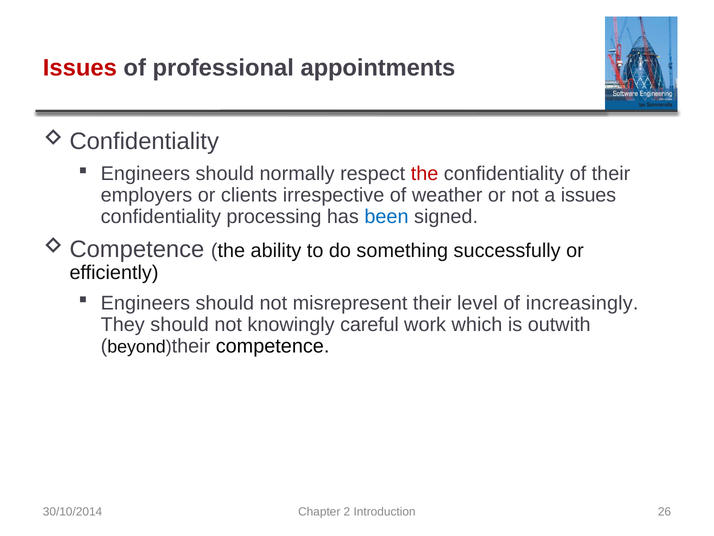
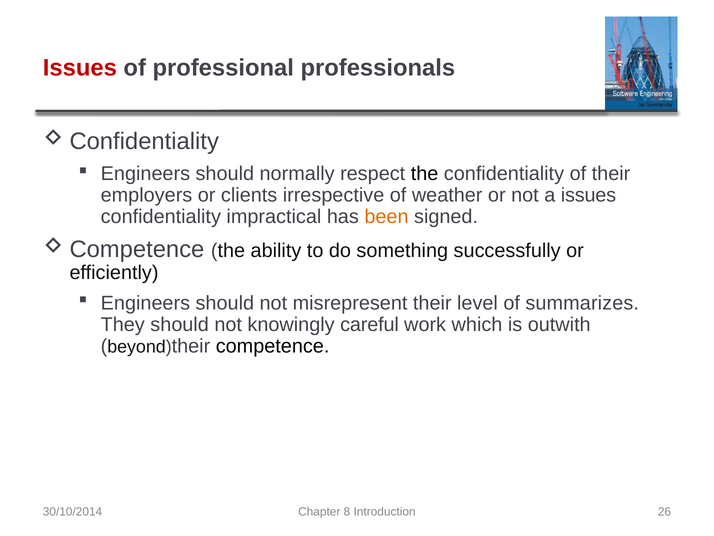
appointments: appointments -> professionals (378, 68)
the colour: red -> black (425, 174)
processing: processing -> impractical (274, 217)
been colour: blue -> orange (386, 217)
increasingly: increasingly -> summarizes (582, 303)
2: 2 -> 8 (347, 511)
